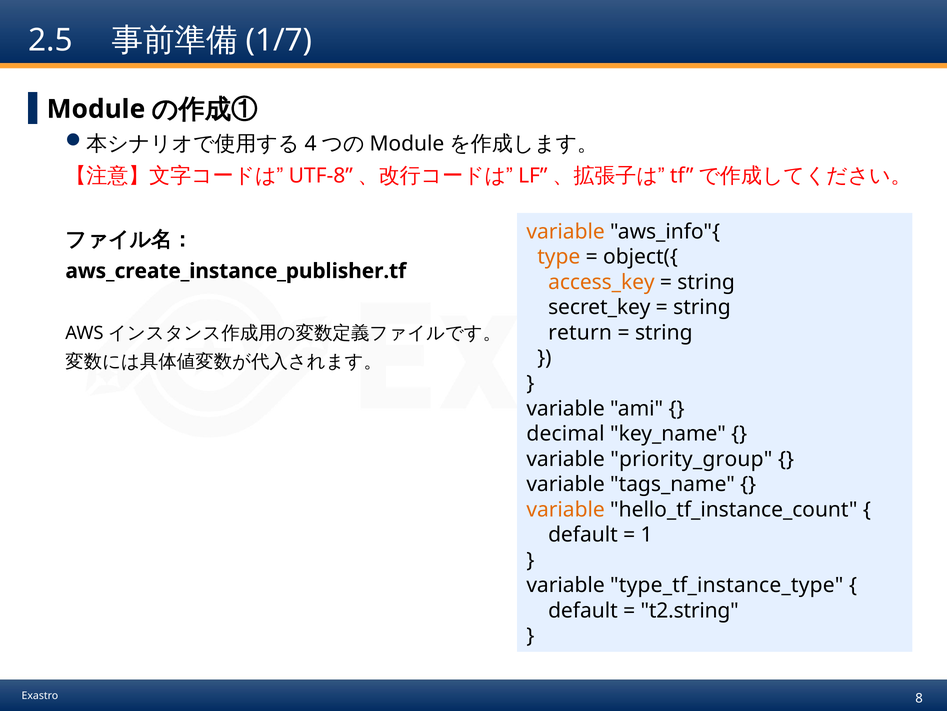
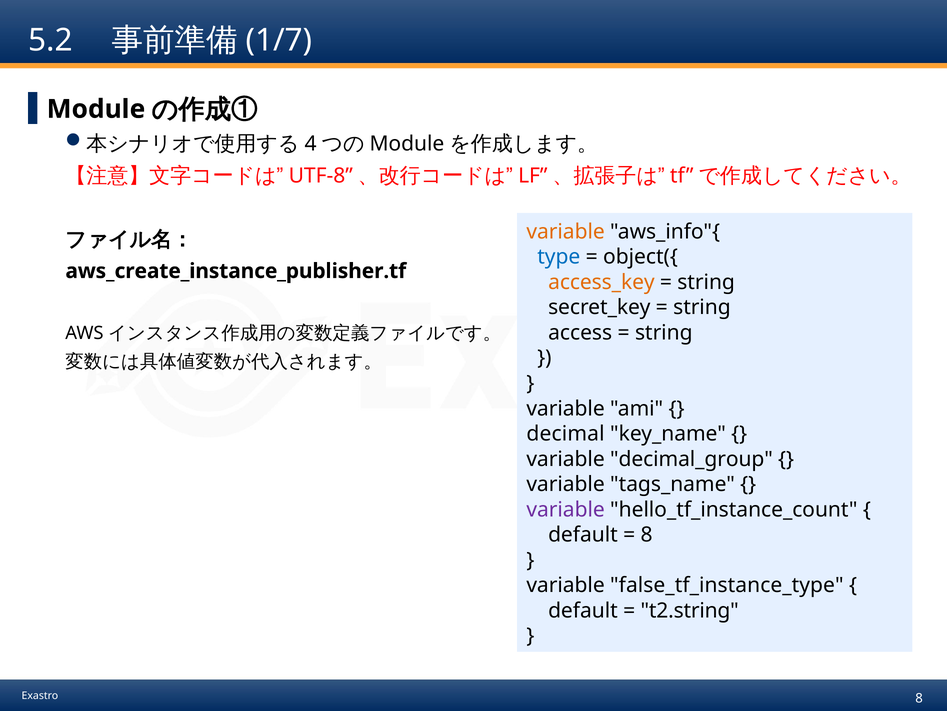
2.5: 2.5 -> 5.2 (50, 40)
type colour: orange -> blue (559, 257)
return: return -> access (580, 332)
priority_group: priority_group -> decimal_group (691, 459)
variable colour: orange -> purple (566, 509)
1: 1 -> 8 (647, 534)
type_tf_instance_type: type_tf_instance_type -> false_tf_instance_type (727, 585)
